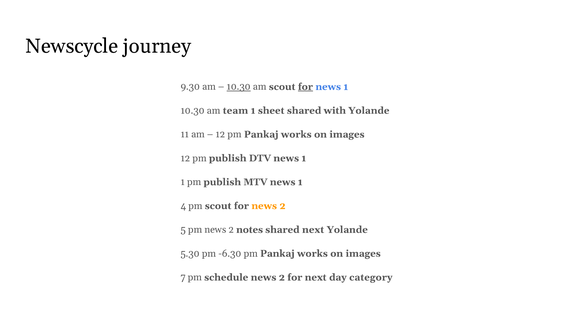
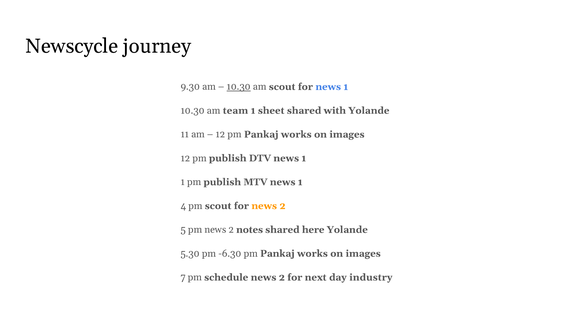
for underline: present -> none (305, 87)
shared next: next -> here (313, 230)
category: category -> industry (371, 278)
